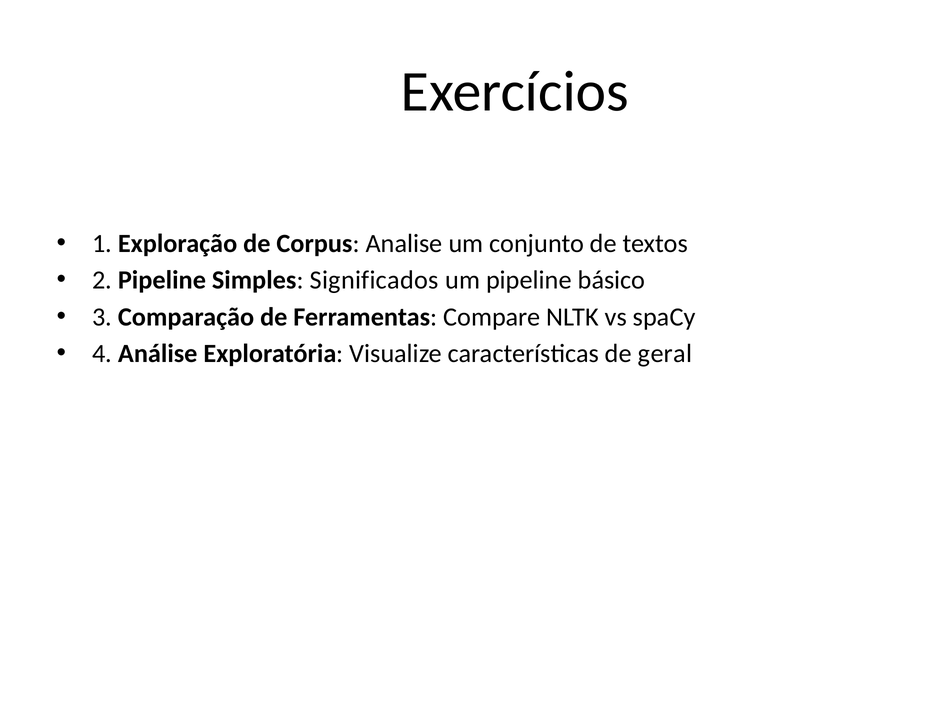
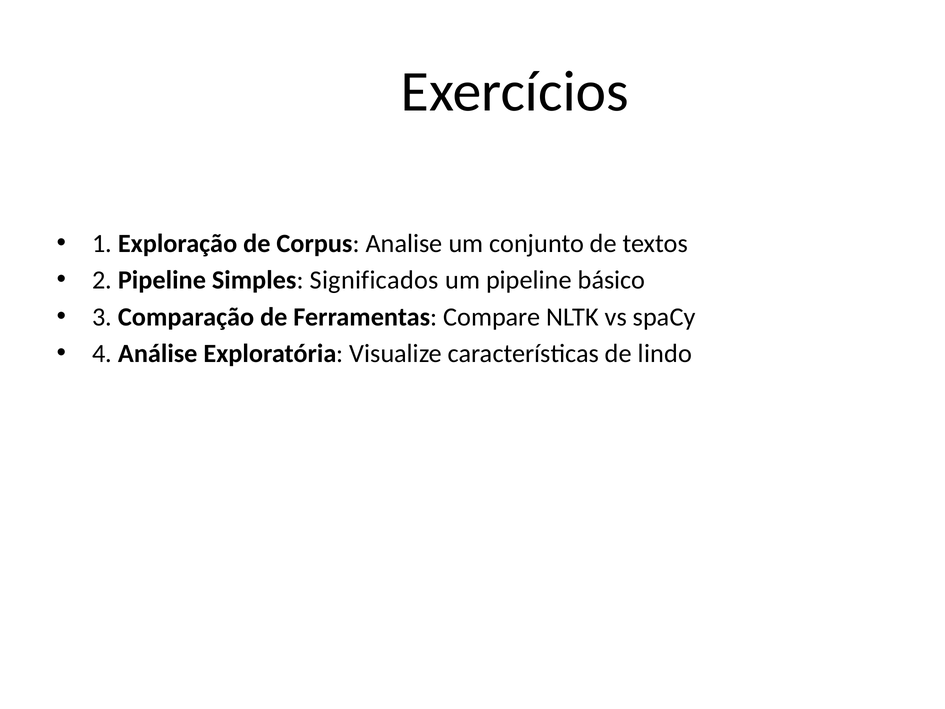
geral: geral -> lindo (665, 354)
